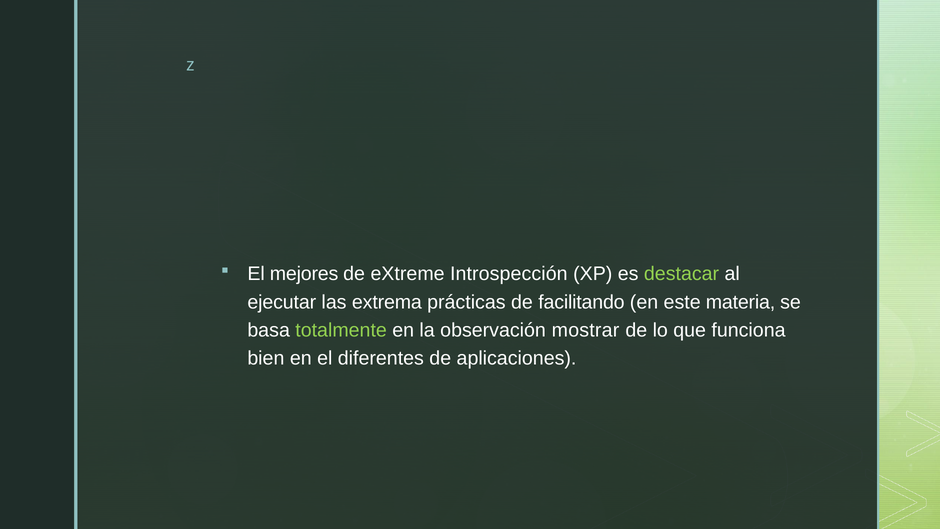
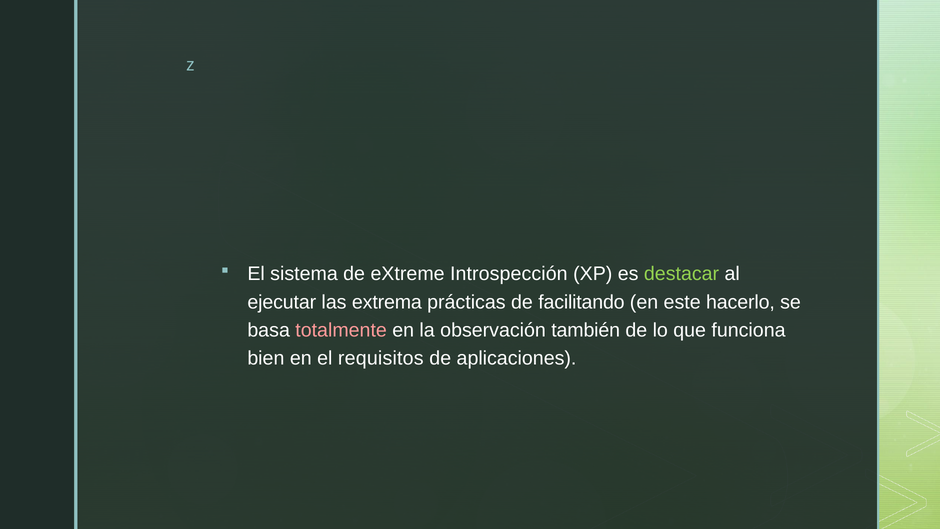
mejores: mejores -> sistema (304, 274)
materia: materia -> hacerlo (740, 302)
totalmente colour: light green -> pink (341, 330)
mostrar: mostrar -> también (586, 330)
diferentes: diferentes -> requisitos (381, 358)
